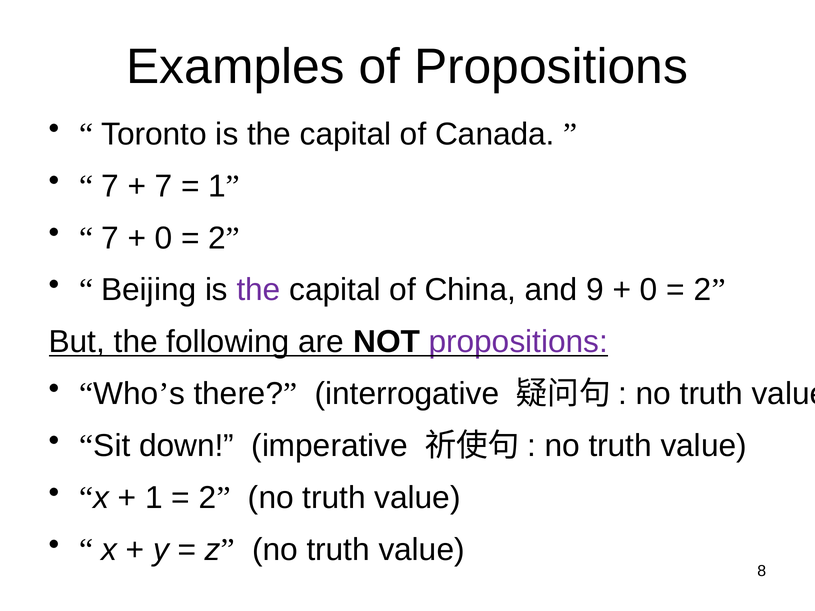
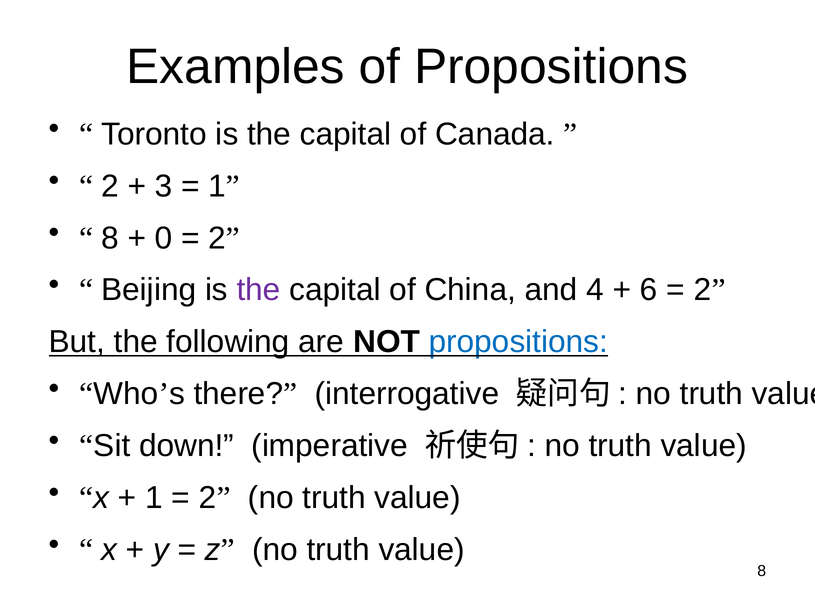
7: 7 -> 2 (110, 186)
7: 7 -> 3 (164, 186)
7: 7 -> 8 (110, 238)
9: 9 -> 4 (595, 290)
0: 0 -> 6 (649, 290)
propositions colour: purple -> blue (518, 342)
